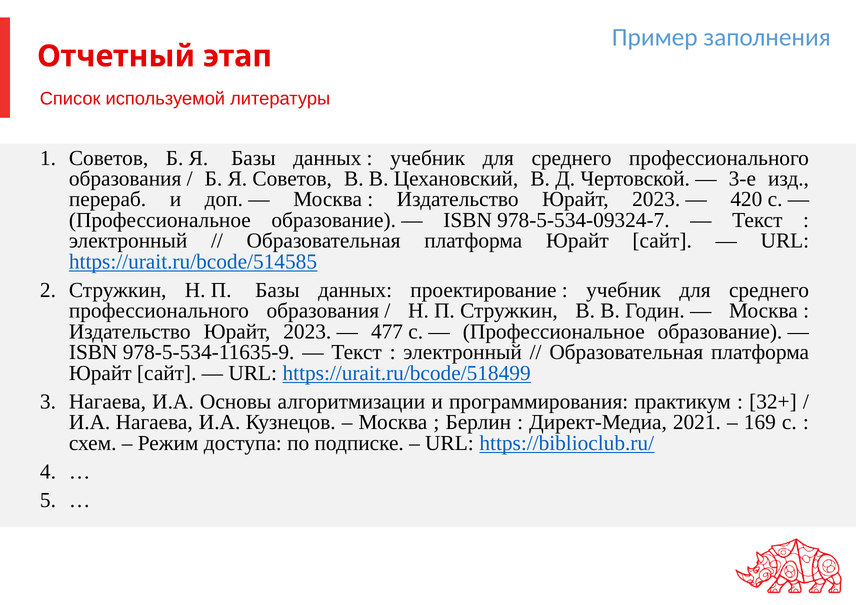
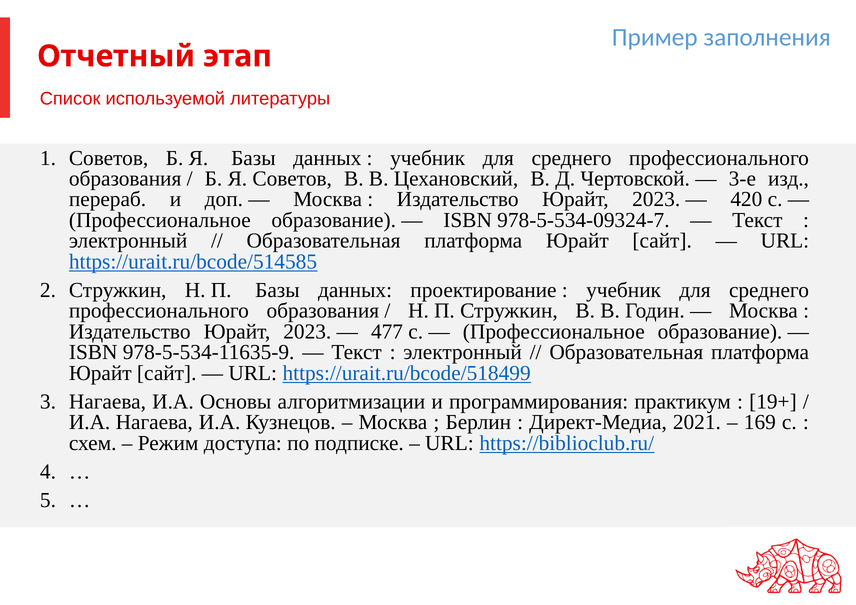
32+: 32+ -> 19+ (773, 402)
